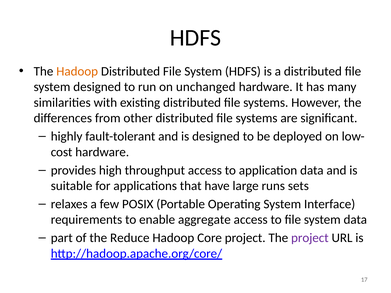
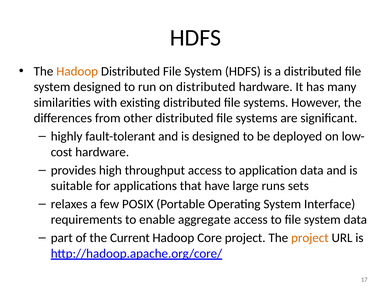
on unchanged: unchanged -> distributed (206, 87)
Reduce: Reduce -> Current (130, 238)
project colour: purple -> orange (310, 238)
